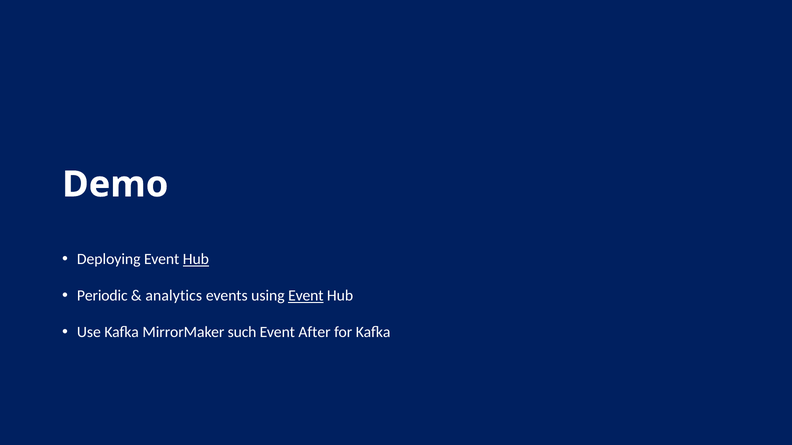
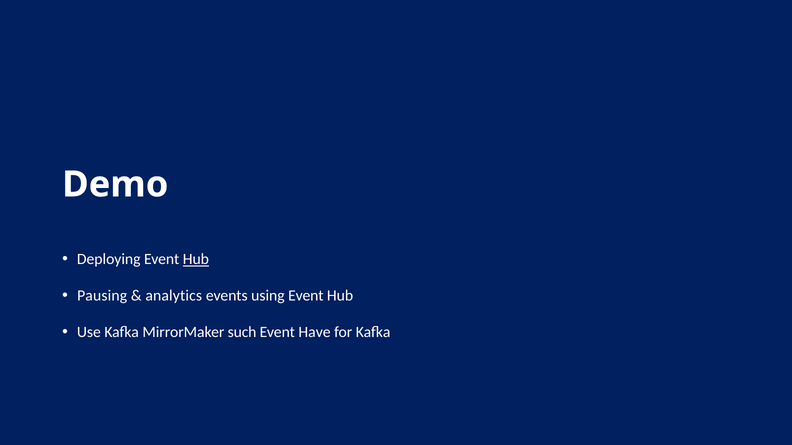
Periodic: Periodic -> Pausing (102, 296)
Event underline: present -> none (306, 296)
After: After -> Have (315, 332)
